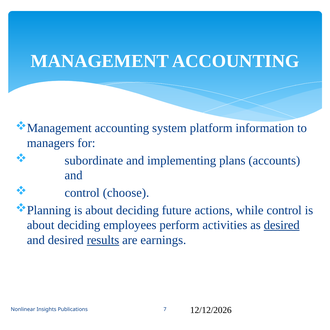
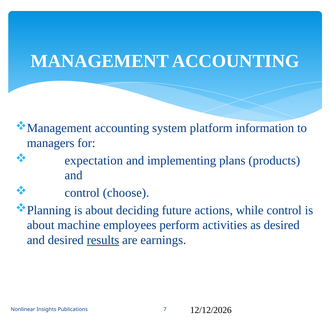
subordinate: subordinate -> expectation (94, 160)
accounts: accounts -> products (274, 160)
deciding: deciding -> machine (79, 225)
desired underline: present -> none (282, 225)
